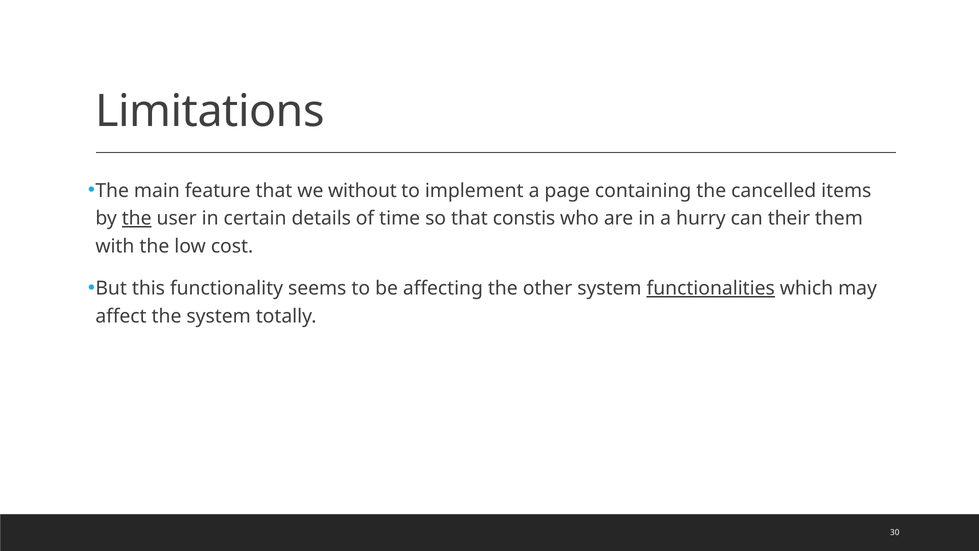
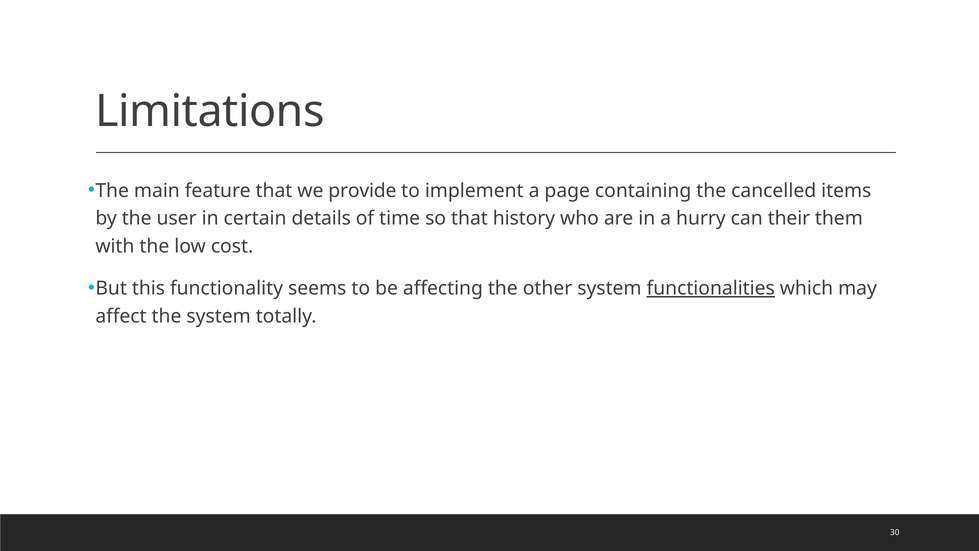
without: without -> provide (362, 191)
the underline: present -> none (137, 218)
constis: constis -> history (524, 218)
